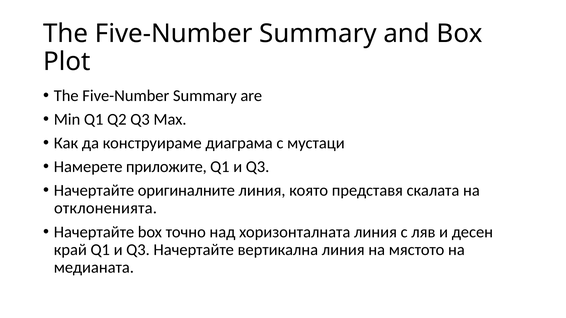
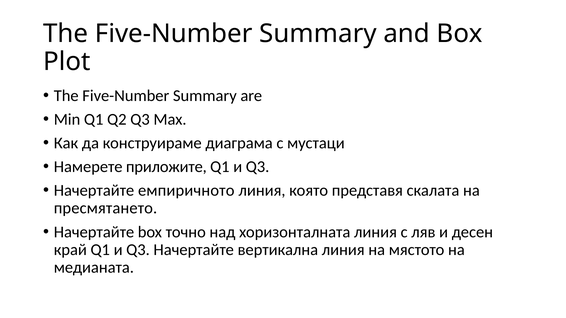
оригиналните: оригиналните -> емпиричното (186, 191)
отклоненията: отклоненията -> пресмятането (105, 208)
